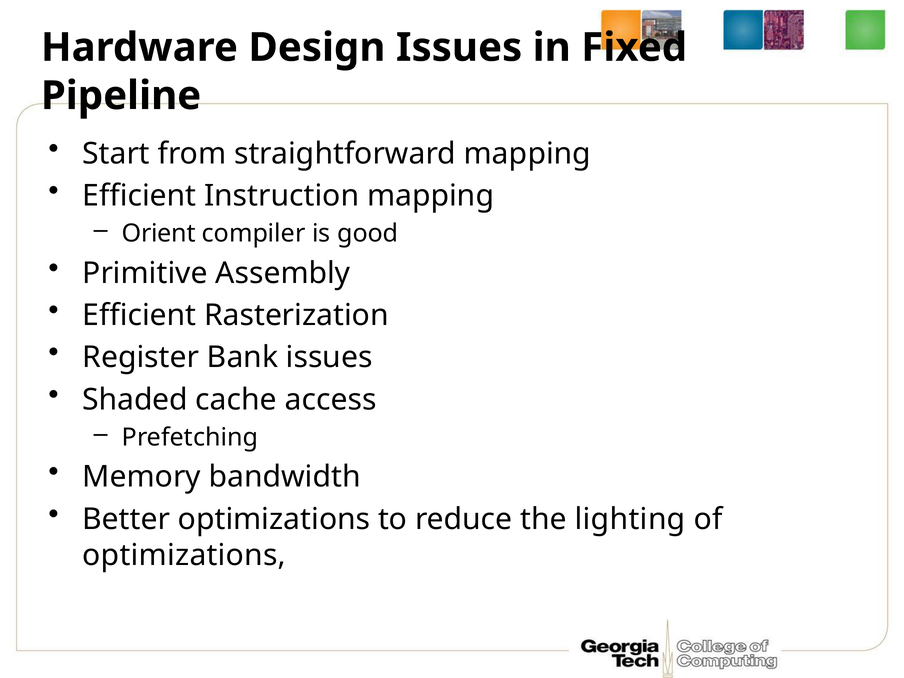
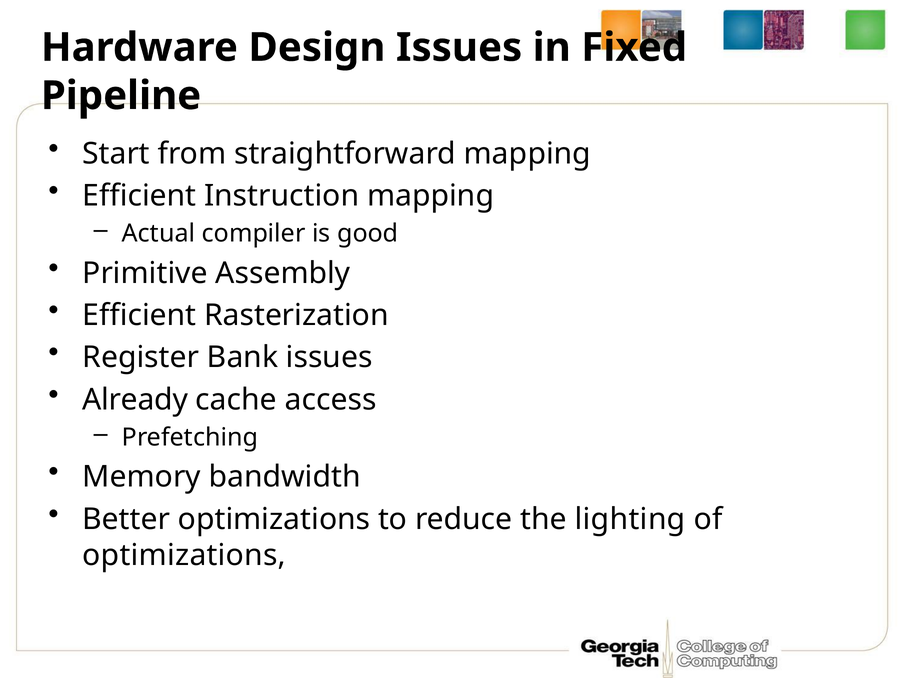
Orient: Orient -> Actual (159, 234)
Shaded: Shaded -> Already (135, 400)
